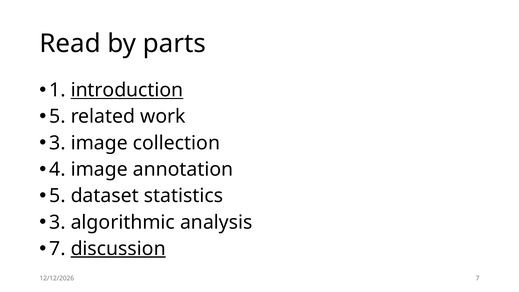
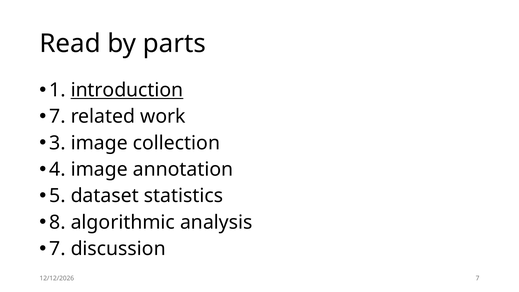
5: 5 -> 7 (57, 116)
3: 3 -> 8 (57, 222)
discussion underline: present -> none (118, 249)
